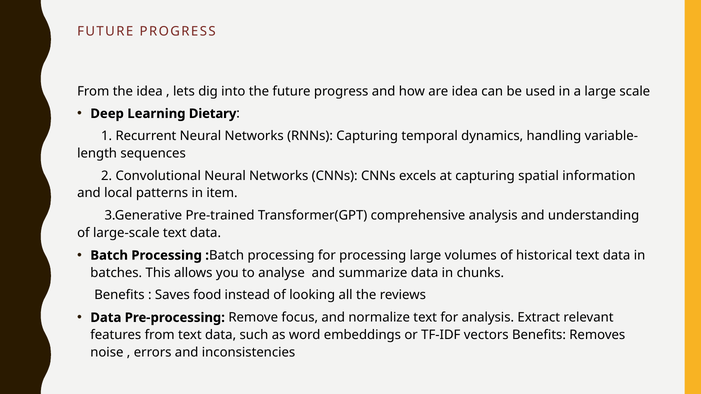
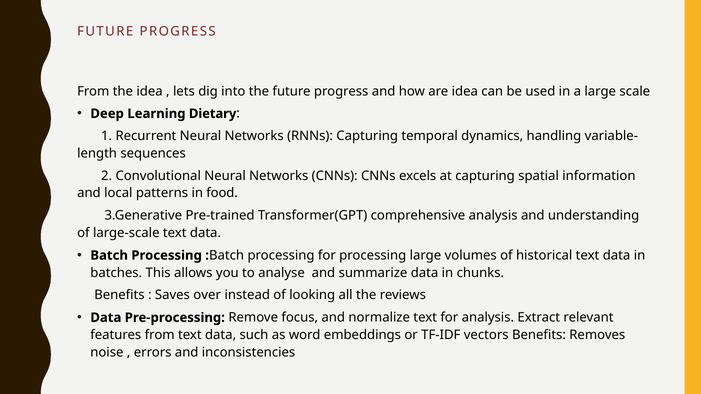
item: item -> food (222, 193)
food: food -> over (207, 295)
